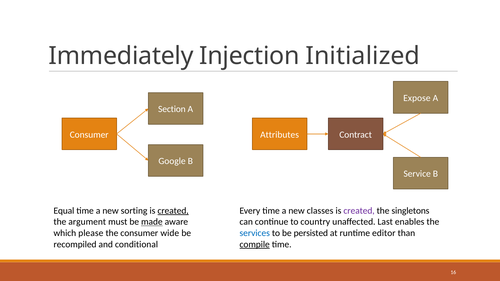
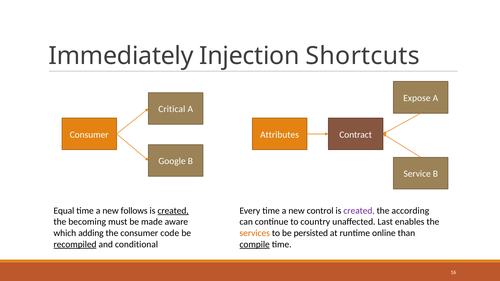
Initialized: Initialized -> Shortcuts (363, 56)
Section: Section -> Critical (172, 109)
sorting: sorting -> follows (134, 211)
classes: classes -> control (320, 211)
singletons: singletons -> according (410, 211)
argument: argument -> becoming (87, 222)
made underline: present -> none (152, 222)
please: please -> adding (91, 233)
wide: wide -> code (170, 233)
services colour: blue -> orange (255, 233)
editor: editor -> online (384, 233)
recompiled underline: none -> present (75, 245)
